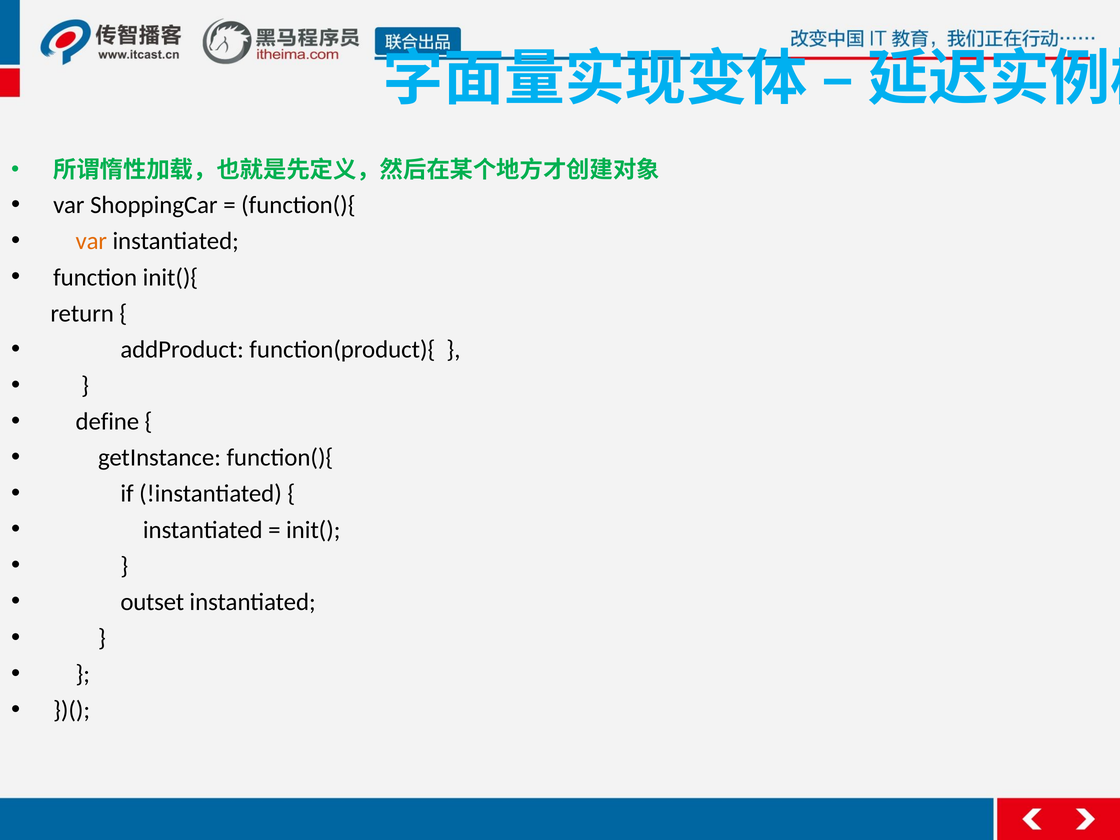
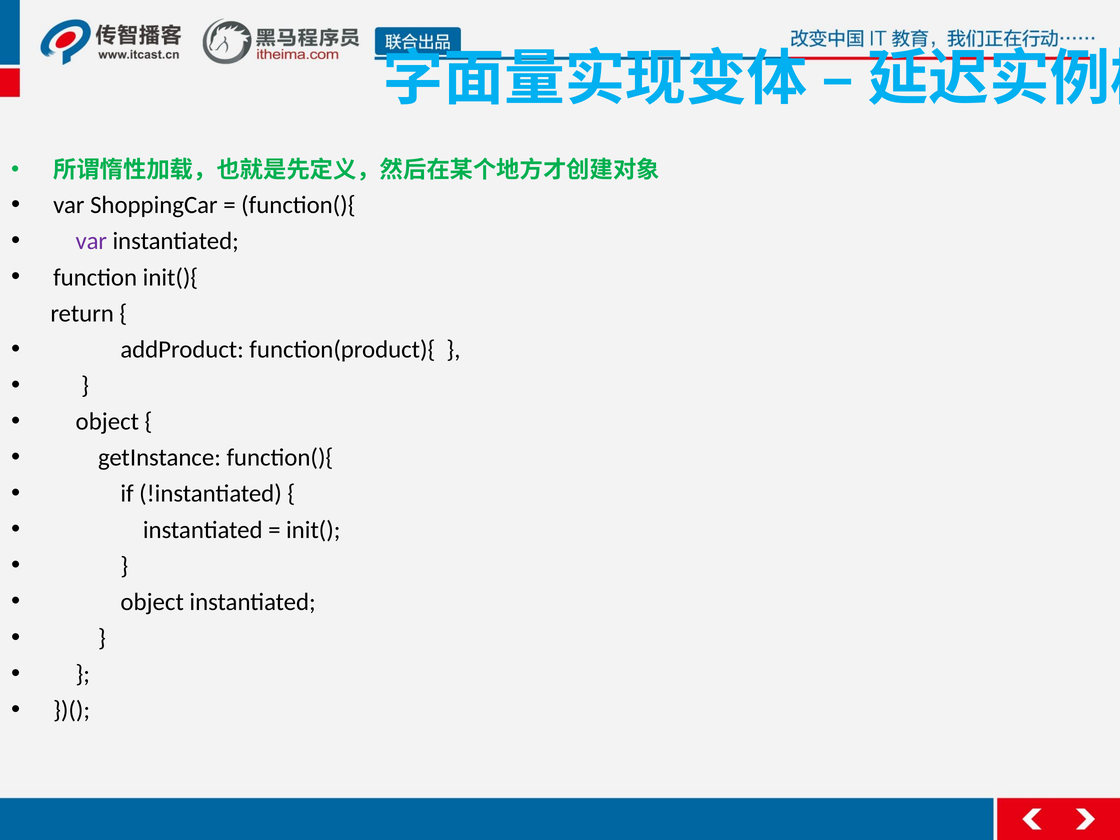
var colour: orange -> purple (91, 241)
define: define -> object (107, 422)
outset: outset -> object (152, 602)
